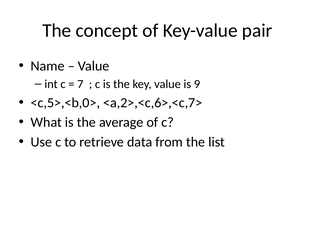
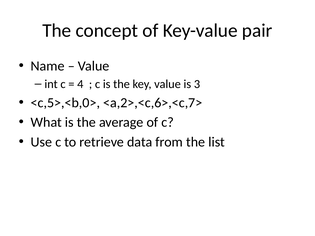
7: 7 -> 4 (80, 84)
9: 9 -> 3 (197, 84)
